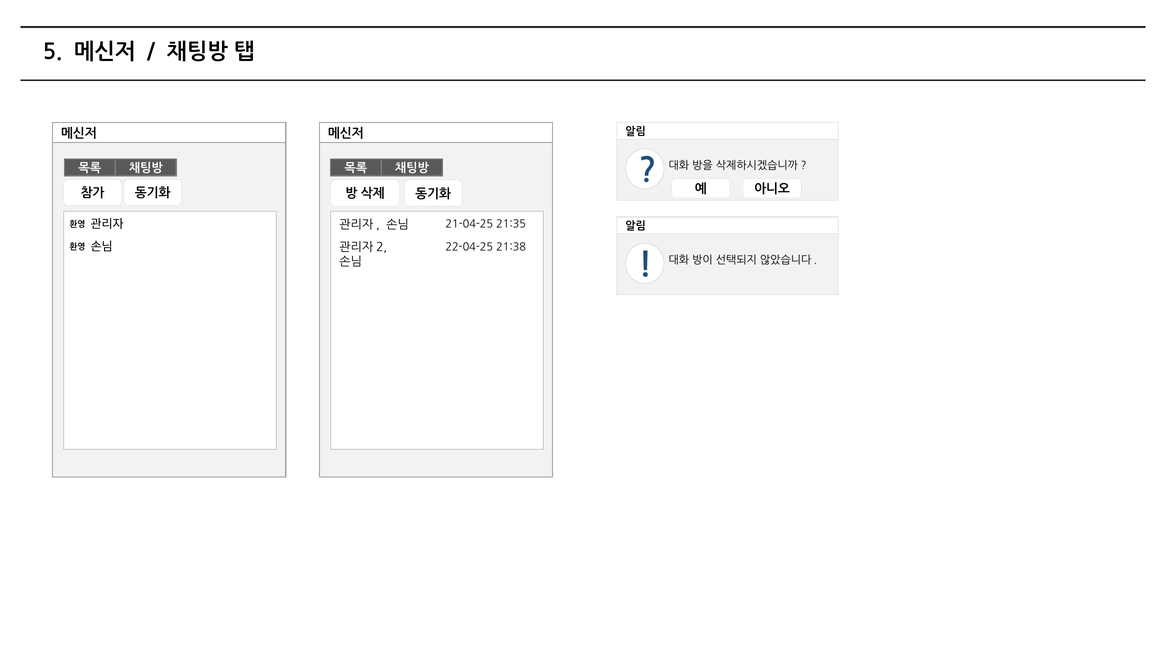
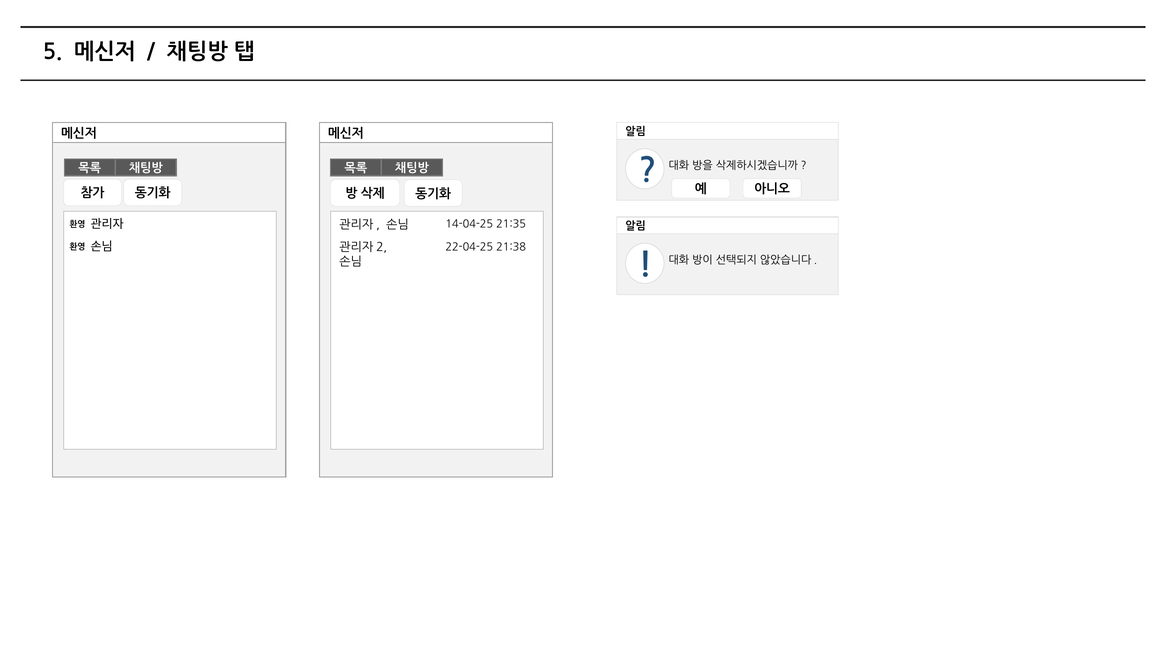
21-04-25: 21-04-25 -> 14-04-25 (469, 224)
